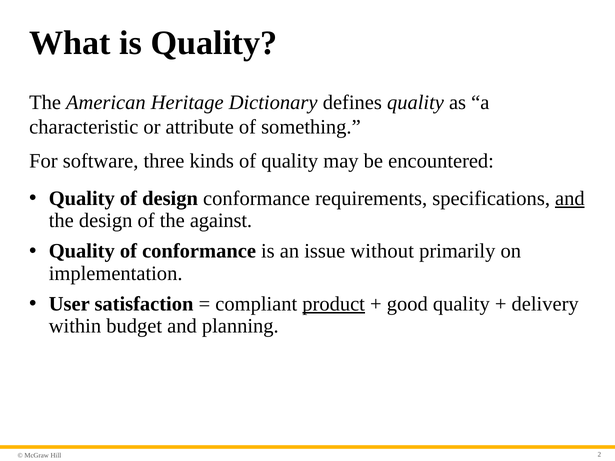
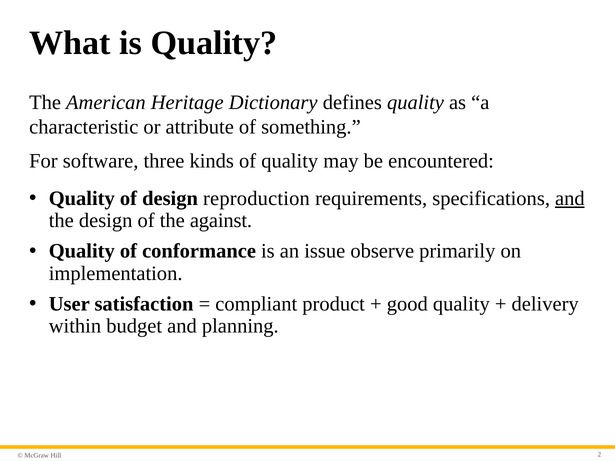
design conformance: conformance -> reproduction (256, 198)
without: without -> observe (382, 251)
product underline: present -> none (334, 304)
